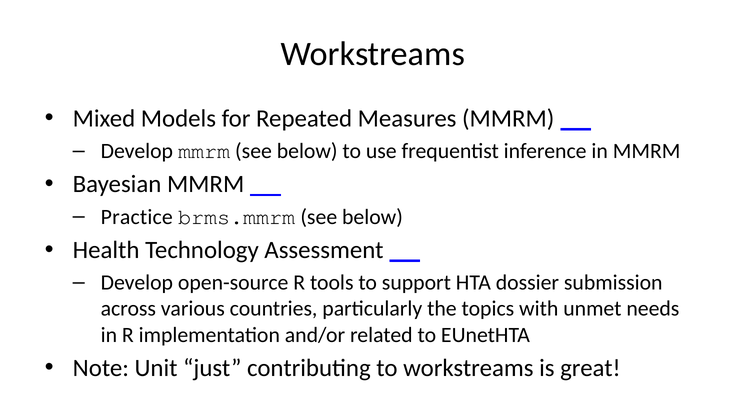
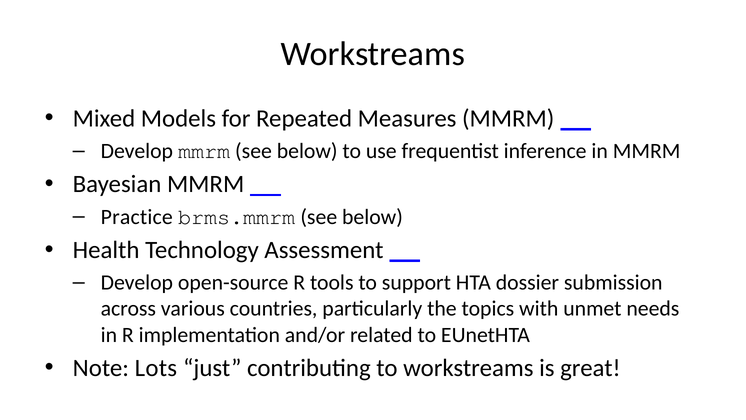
Unit: Unit -> Lots (156, 368)
